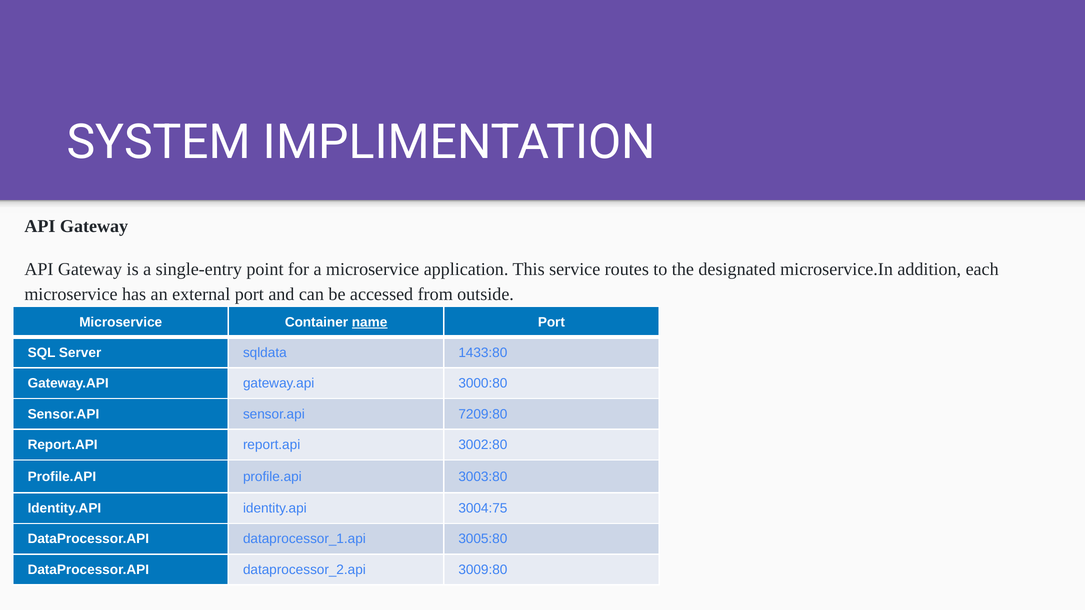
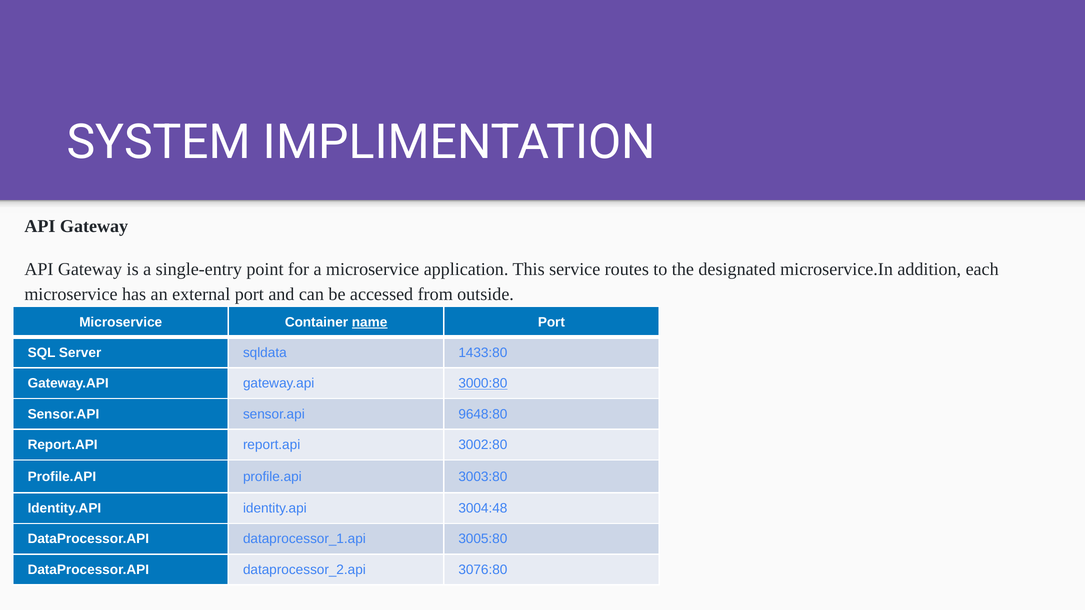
3000:80 underline: none -> present (483, 384)
7209:80: 7209:80 -> 9648:80 (483, 414)
3004:75: 3004:75 -> 3004:48 (483, 509)
3009:80: 3009:80 -> 3076:80 (483, 570)
